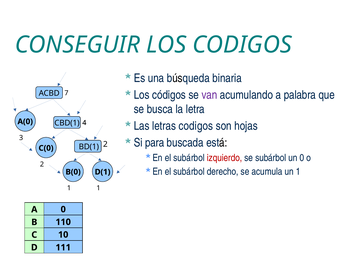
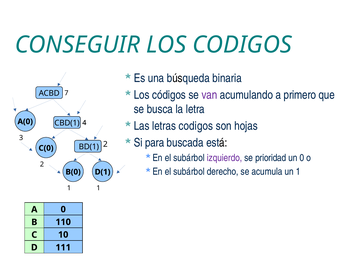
palabra: palabra -> primero (300, 95)
izquierdo colour: red -> purple (225, 158)
se subárbol: subárbol -> prioridad (271, 158)
